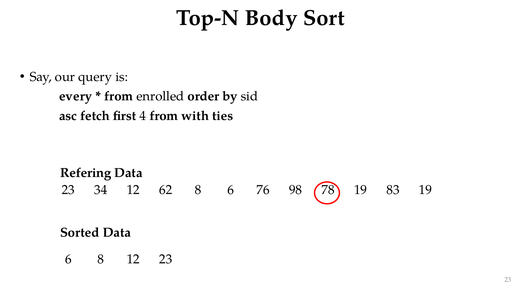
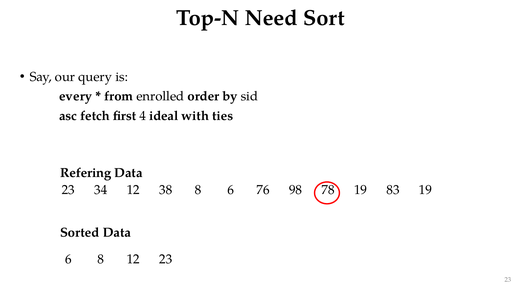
Body: Body -> Need (271, 18)
4 from: from -> ideal (164, 116)
62: 62 -> 38 (166, 190)
